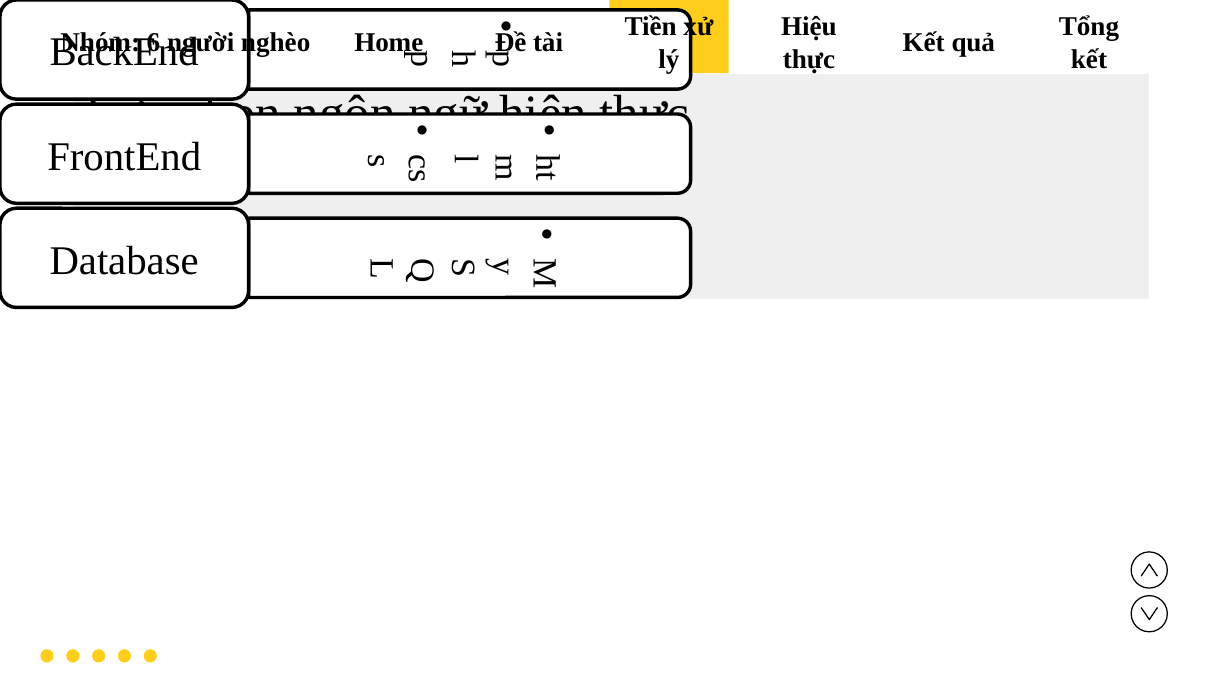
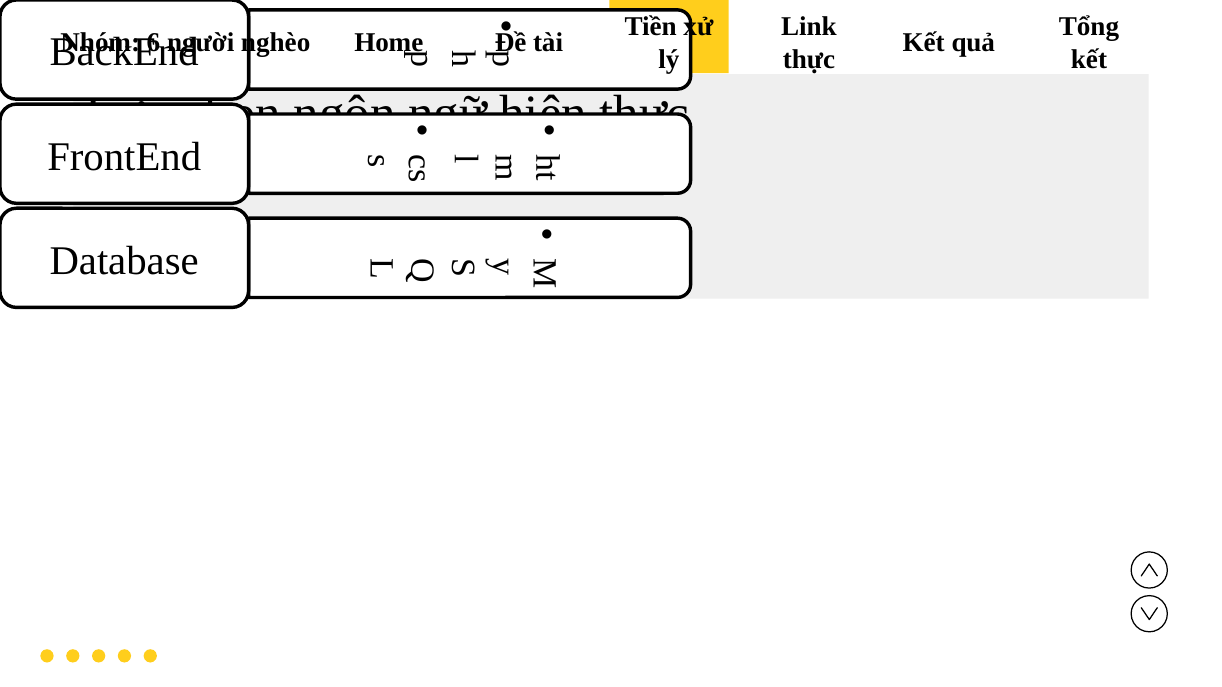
Hiệu: Hiệu -> Link (809, 27)
